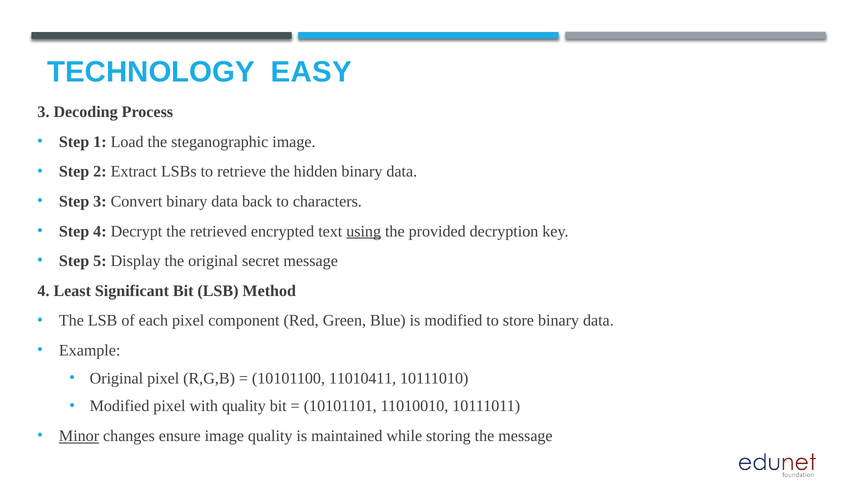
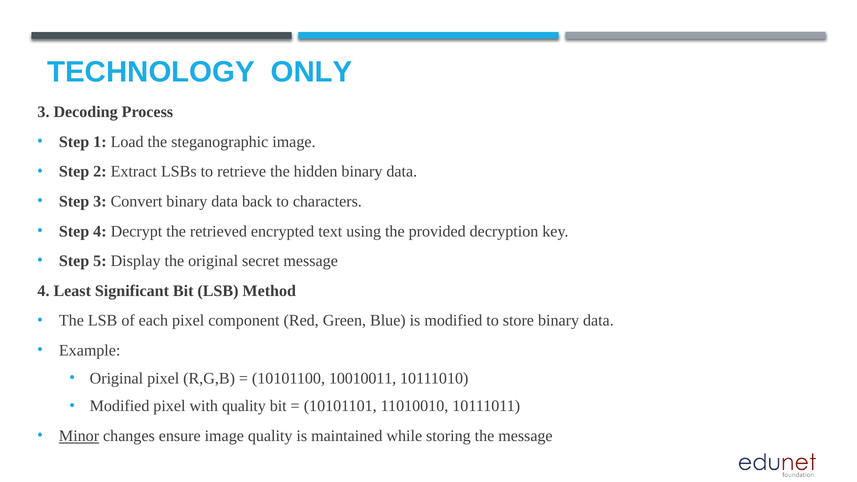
EASY: EASY -> ONLY (312, 72)
using underline: present -> none (364, 231)
11010411: 11010411 -> 10010011 (363, 378)
